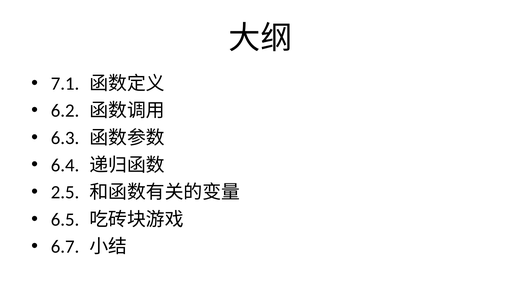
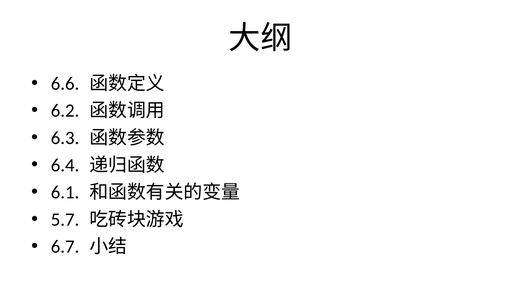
7.1: 7.1 -> 6.6 (65, 84)
2.5: 2.5 -> 6.1 (65, 192)
6.5: 6.5 -> 5.7 (65, 220)
